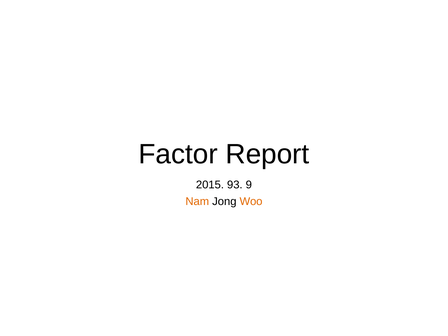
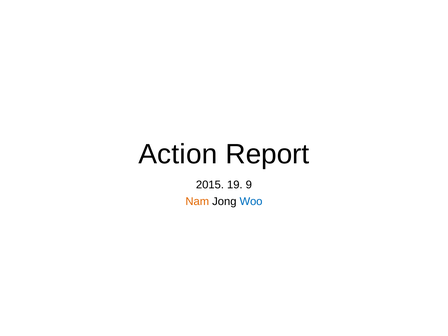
Factor: Factor -> Action (178, 154)
93: 93 -> 19 (235, 185)
Woo colour: orange -> blue (251, 201)
